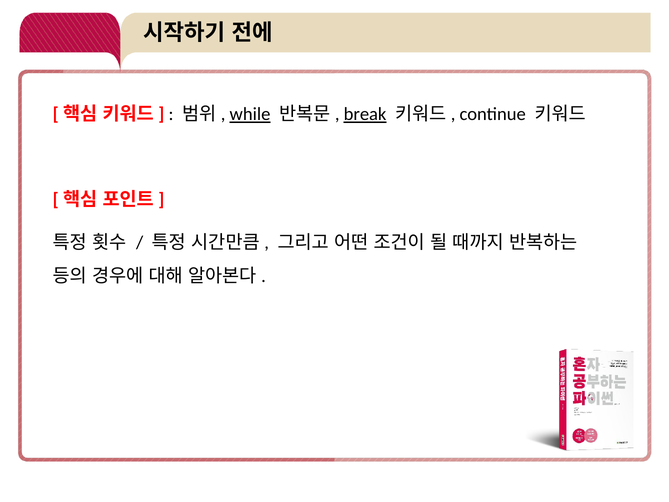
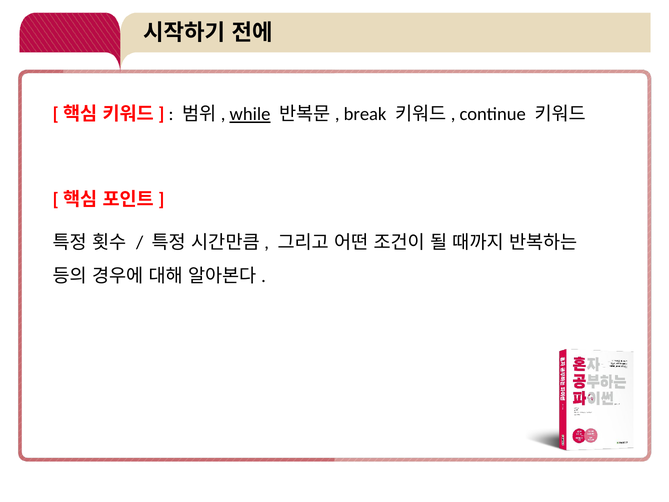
break underline: present -> none (365, 114)
